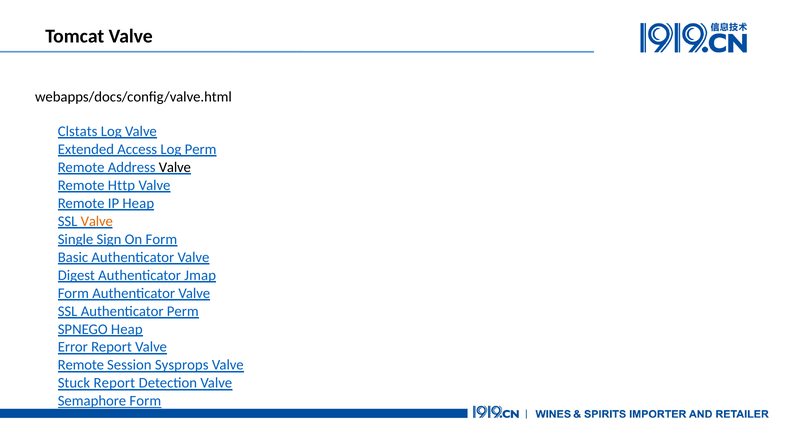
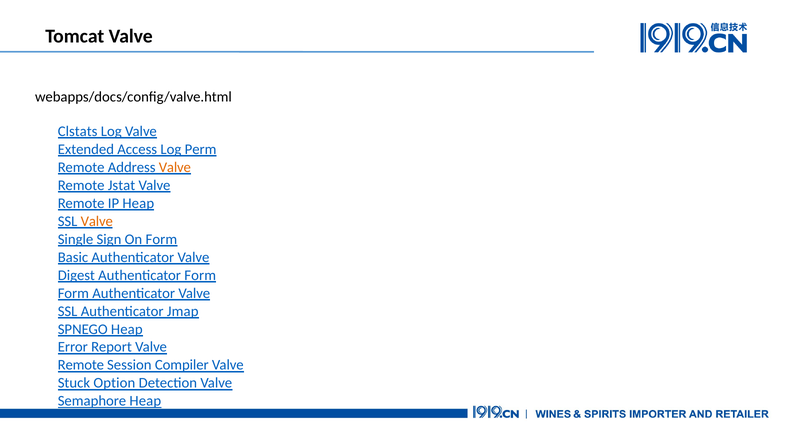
Valve colour: black -> orange (175, 167)
Http: Http -> Jstat (122, 185)
Authenticator Jmap: Jmap -> Form (200, 275)
Authenticator Perm: Perm -> Jmap (183, 311)
Sysprops: Sysprops -> Compiler (182, 365)
Stuck Report: Report -> Option (114, 383)
Semaphore Form: Form -> Heap (145, 401)
